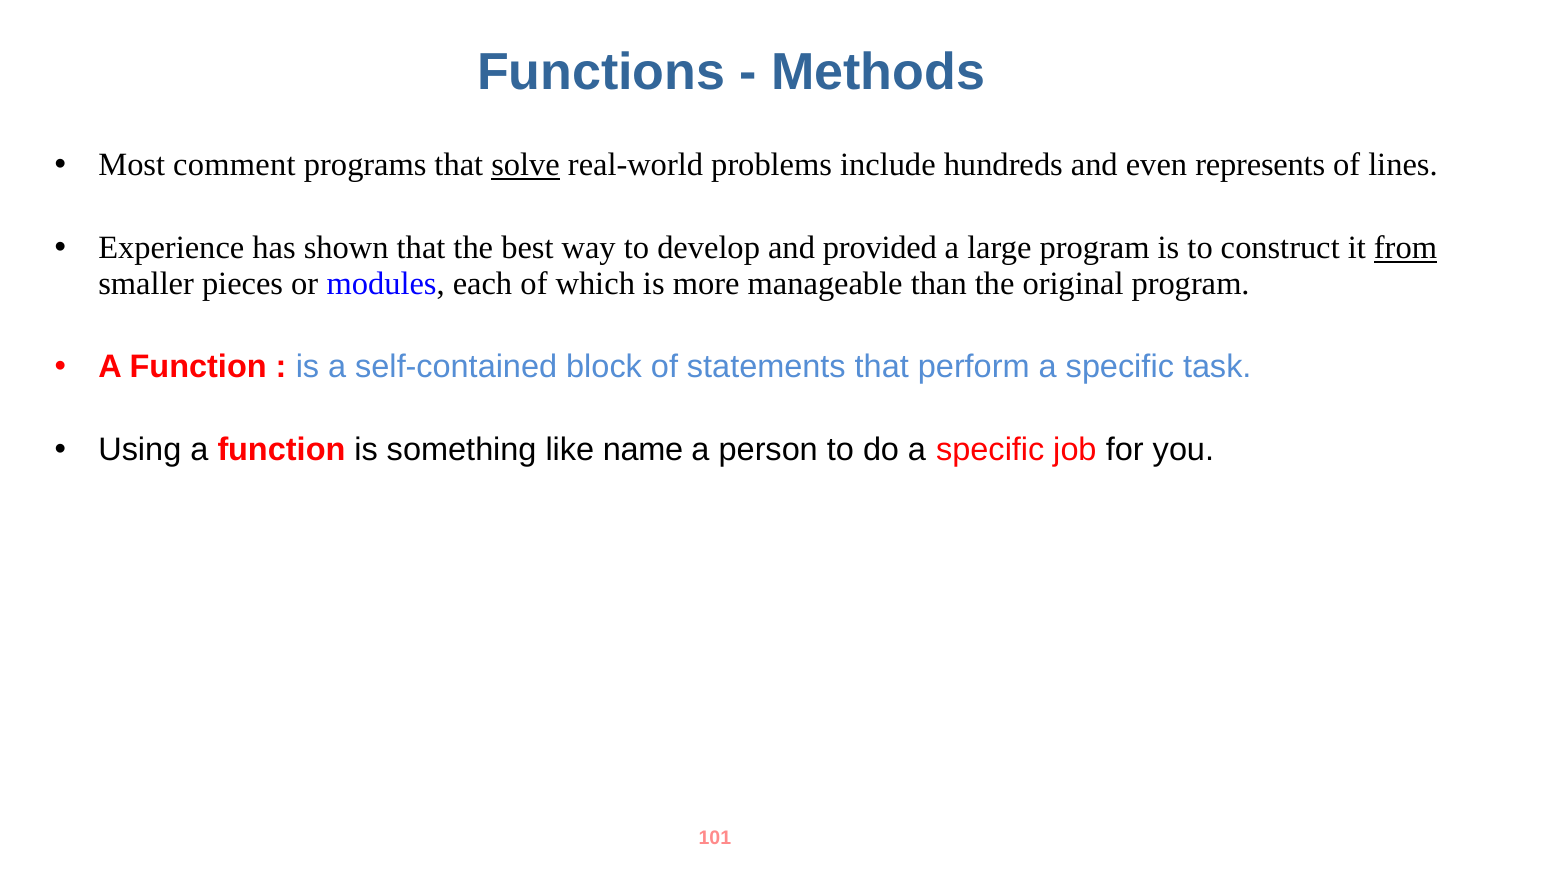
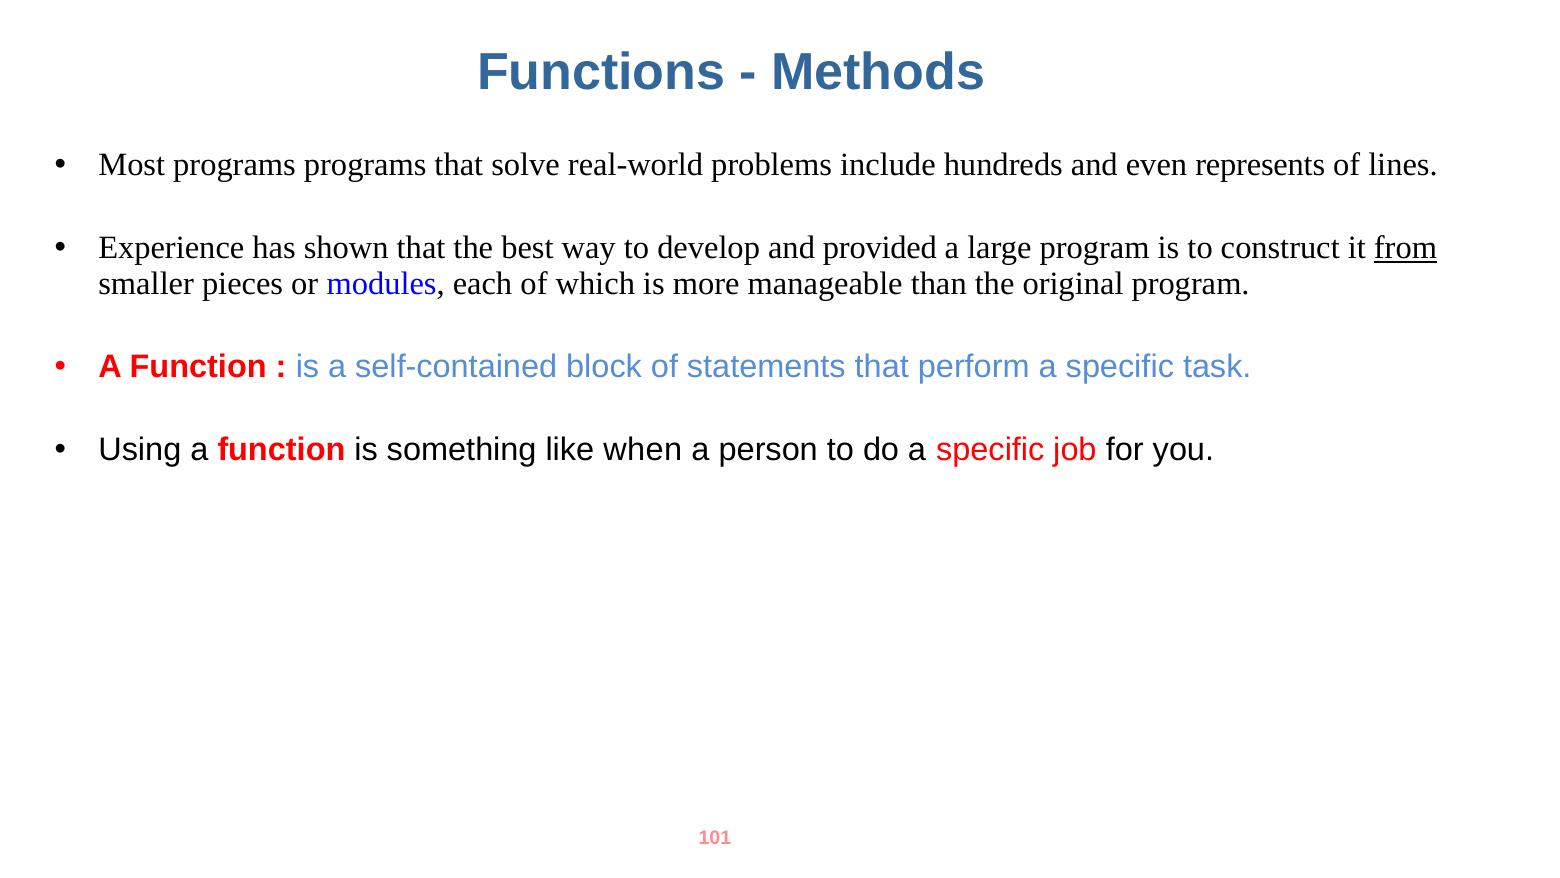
Most comment: comment -> programs (235, 165)
solve underline: present -> none (526, 165)
name: name -> when (643, 450)
